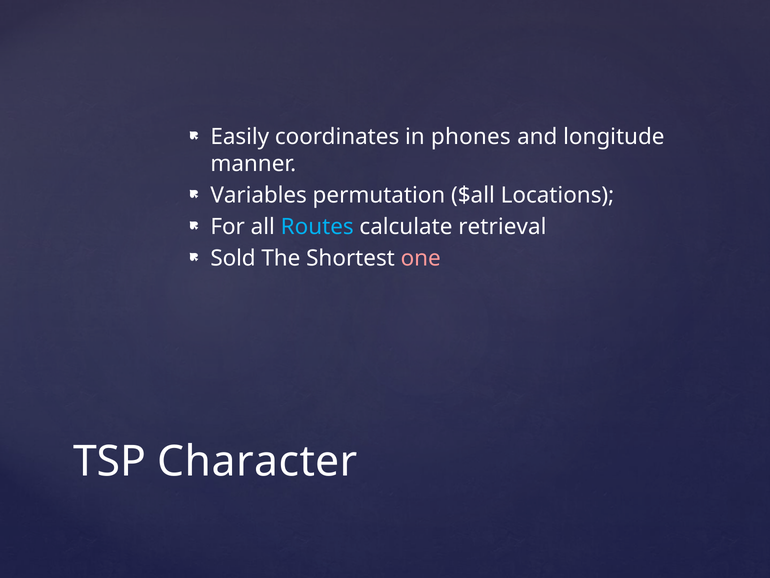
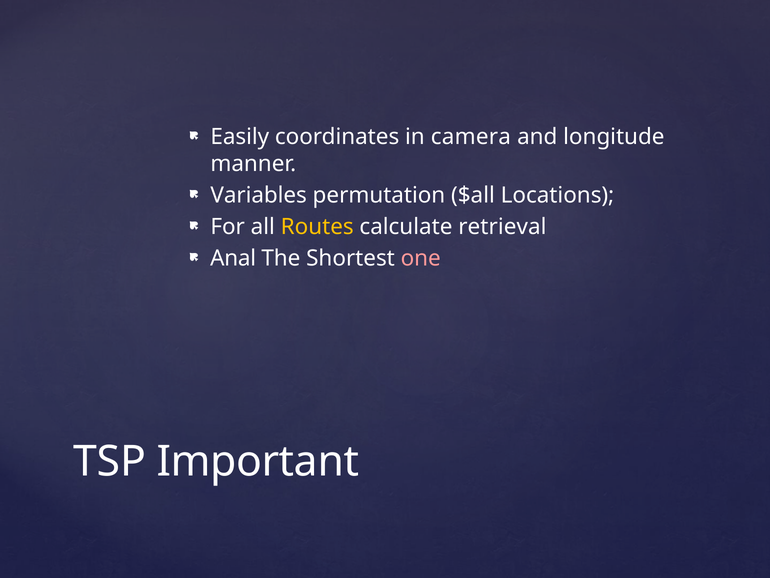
phones: phones -> camera (471, 137)
Routes colour: light blue -> yellow (317, 227)
Sold: Sold -> Anal (233, 258)
Character: Character -> Important (258, 461)
